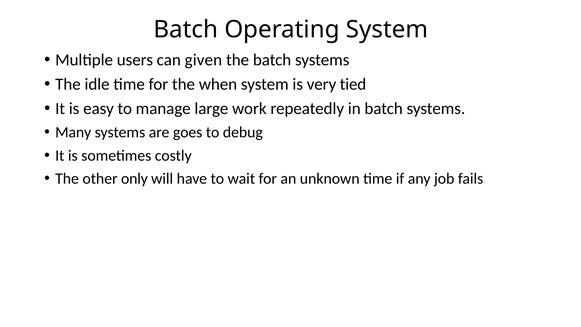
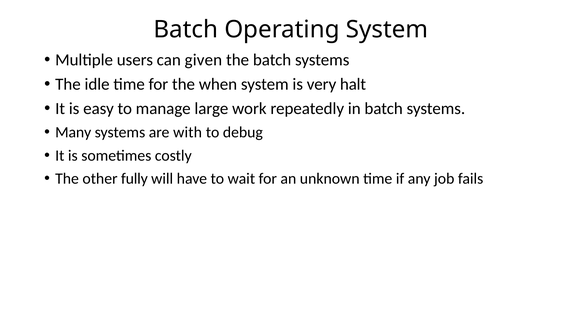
tied: tied -> halt (353, 84)
goes: goes -> with (188, 132)
only: only -> fully (134, 178)
